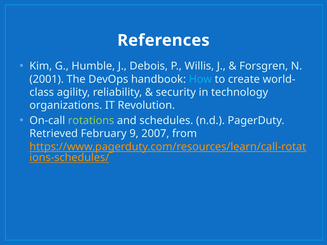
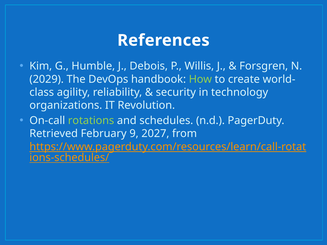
2001: 2001 -> 2029 (47, 79)
How colour: light blue -> light green (200, 79)
2007: 2007 -> 2027 (155, 134)
